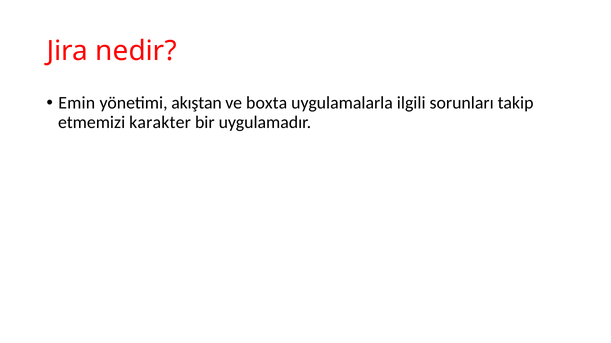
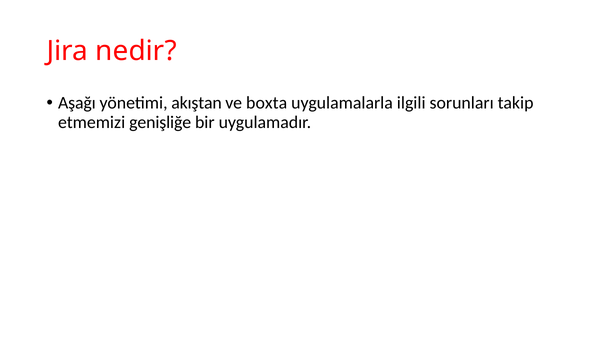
Emin: Emin -> Aşağı (77, 103)
karakter: karakter -> genişliğe (160, 123)
